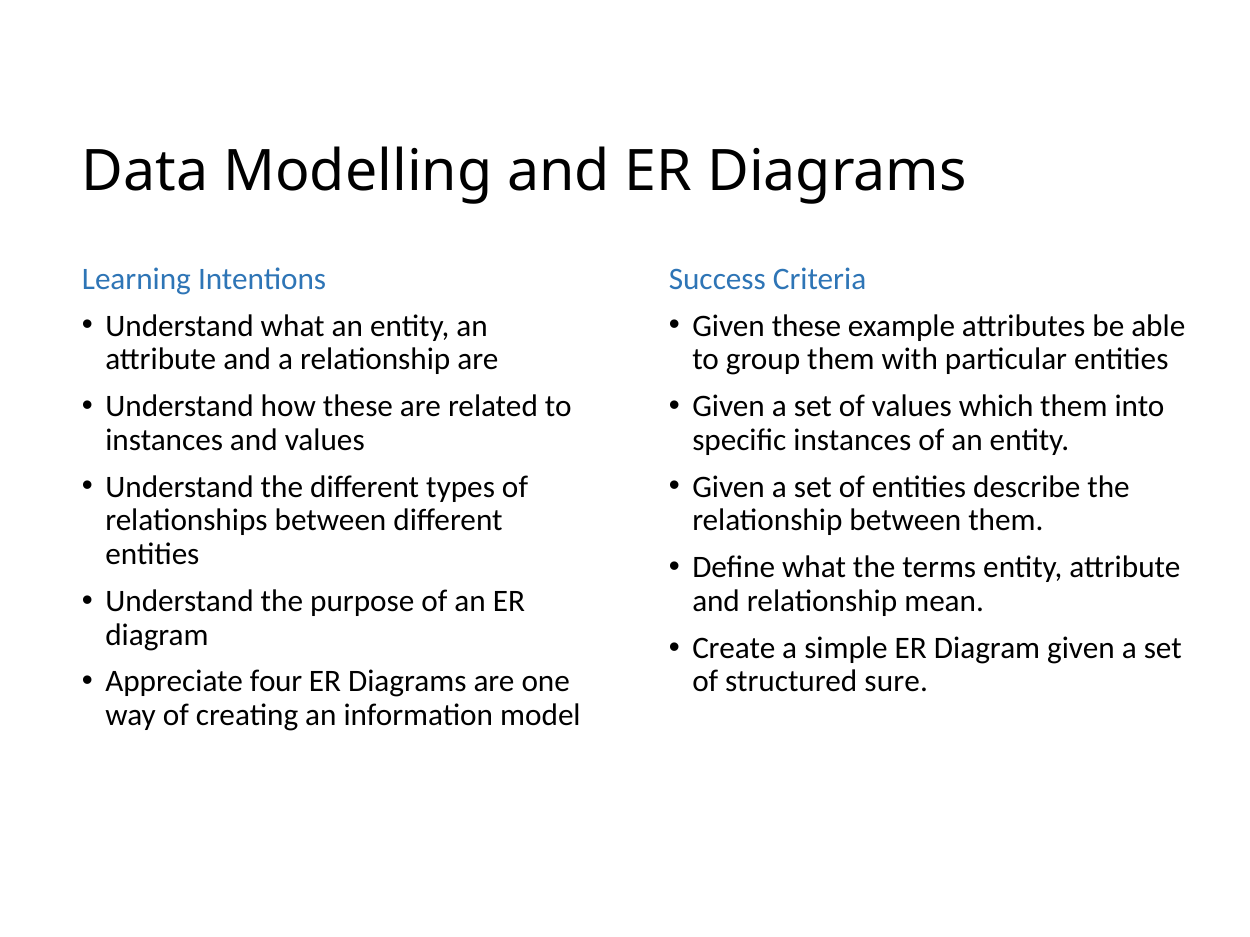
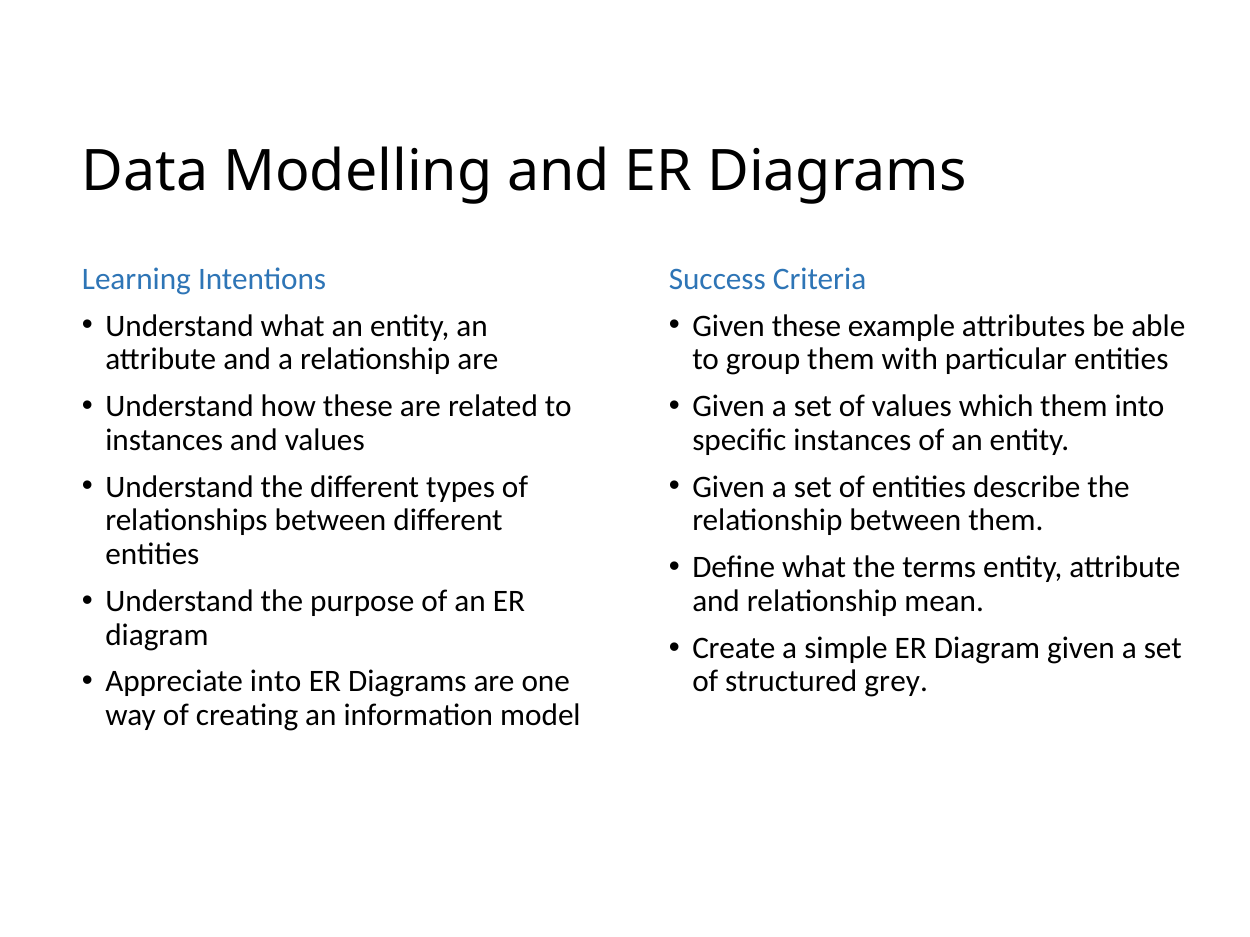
Appreciate four: four -> into (276, 682)
sure: sure -> grey (896, 682)
